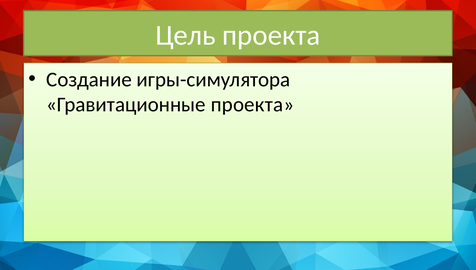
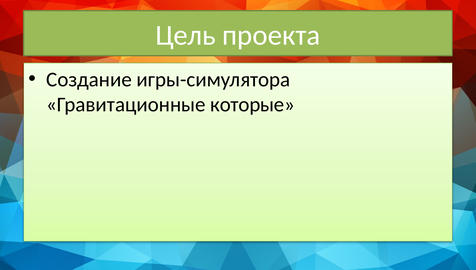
Гравитационные проекта: проекта -> которые (253, 105)
